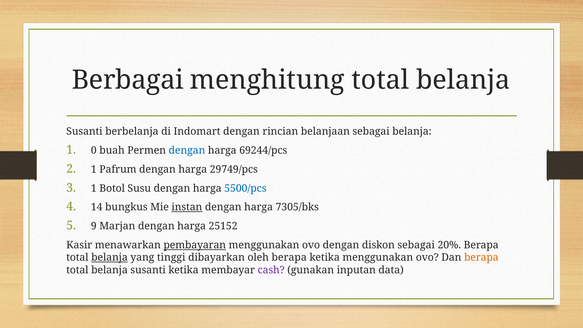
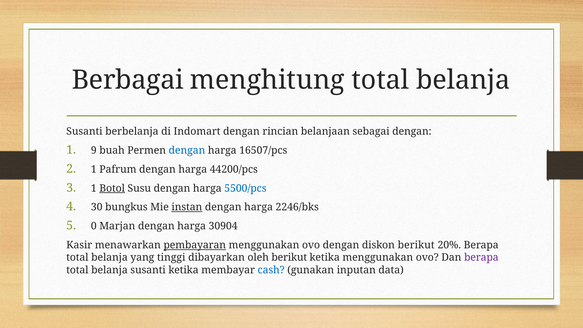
sebagai belanja: belanja -> dengan (412, 131)
0: 0 -> 9 (94, 150)
69244/pcs: 69244/pcs -> 16507/pcs (263, 150)
29749/pcs: 29749/pcs -> 44200/pcs (234, 169)
Botol underline: none -> present (112, 188)
14: 14 -> 30 (97, 207)
7305/bks: 7305/bks -> 2246/bks (297, 207)
9: 9 -> 0 (94, 226)
25152: 25152 -> 30904 (223, 226)
diskon sebagai: sebagai -> berikut (416, 245)
belanja underline: present -> none (109, 257)
oleh berapa: berapa -> berikut (289, 257)
berapa colour: orange -> purple (481, 257)
cash colour: purple -> blue (271, 270)
